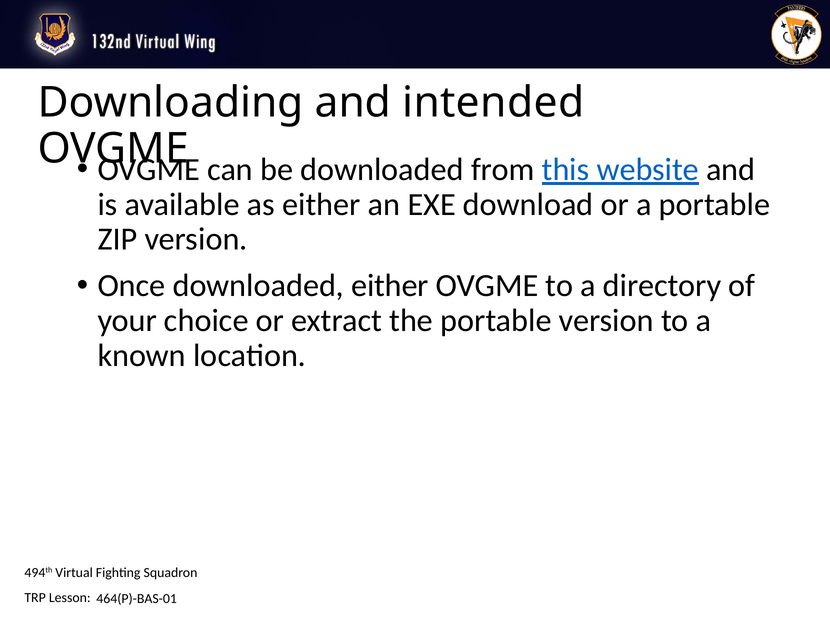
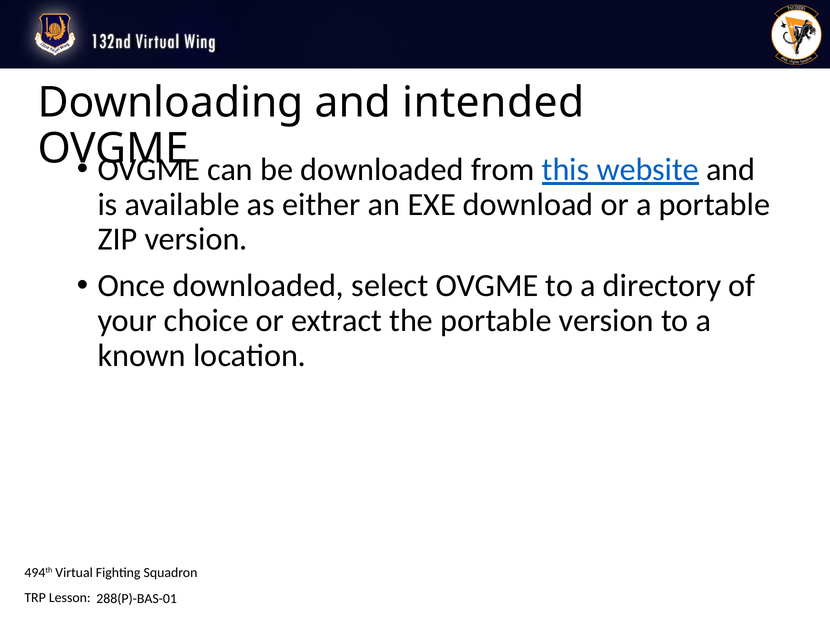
downloaded either: either -> select (390, 286)
464(P)-BAS-01: 464(P)-BAS-01 -> 288(P)-BAS-01 (137, 599)
